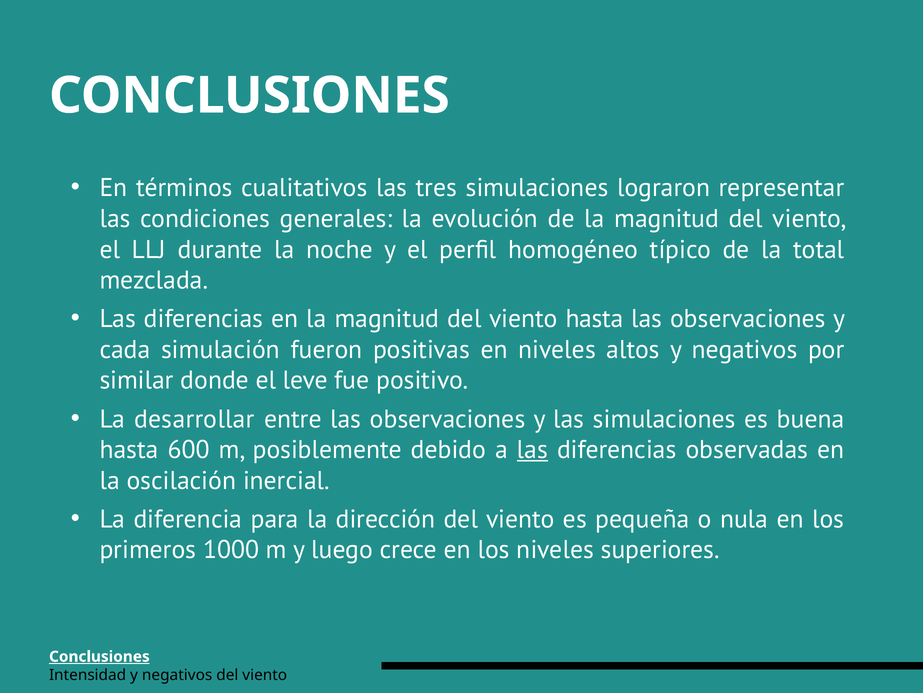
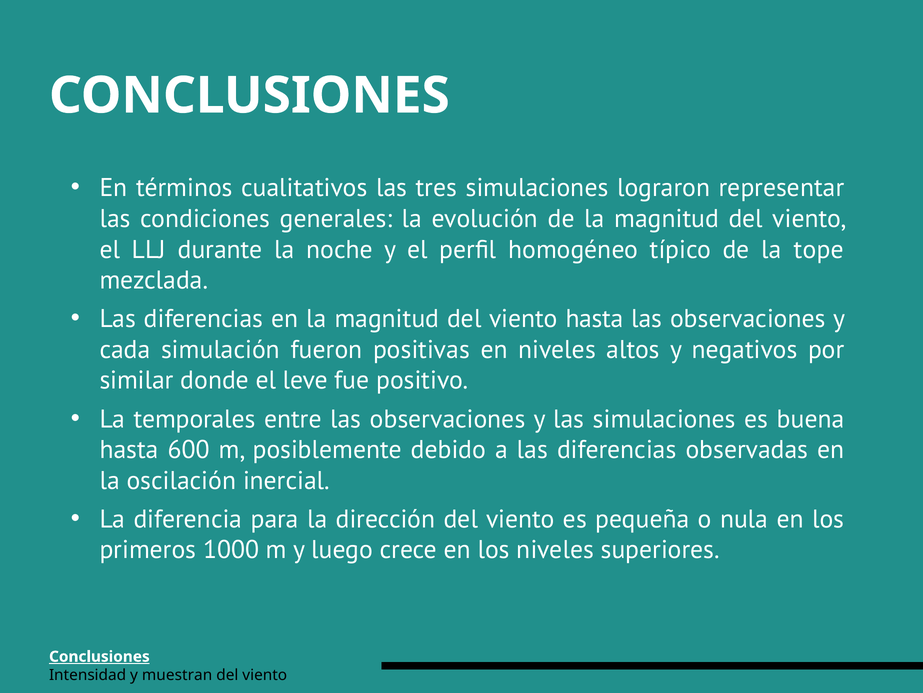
total: total -> tope (819, 249)
desarrollar: desarrollar -> temporales (195, 419)
las underline: present -> none (532, 449)
Intensidad y negativos: negativos -> muestran (177, 674)
